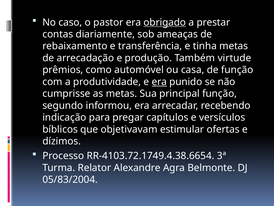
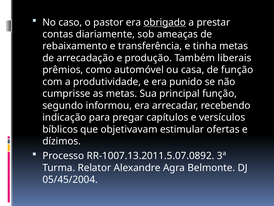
virtude: virtude -> liberais (234, 58)
era underline: present -> none (159, 82)
RR-4103.72.1749.4.38.6654: RR-4103.72.1749.4.38.6654 -> RR-1007.13.2011.5.07.0892 (151, 155)
05/83/2004: 05/83/2004 -> 05/45/2004 (70, 179)
